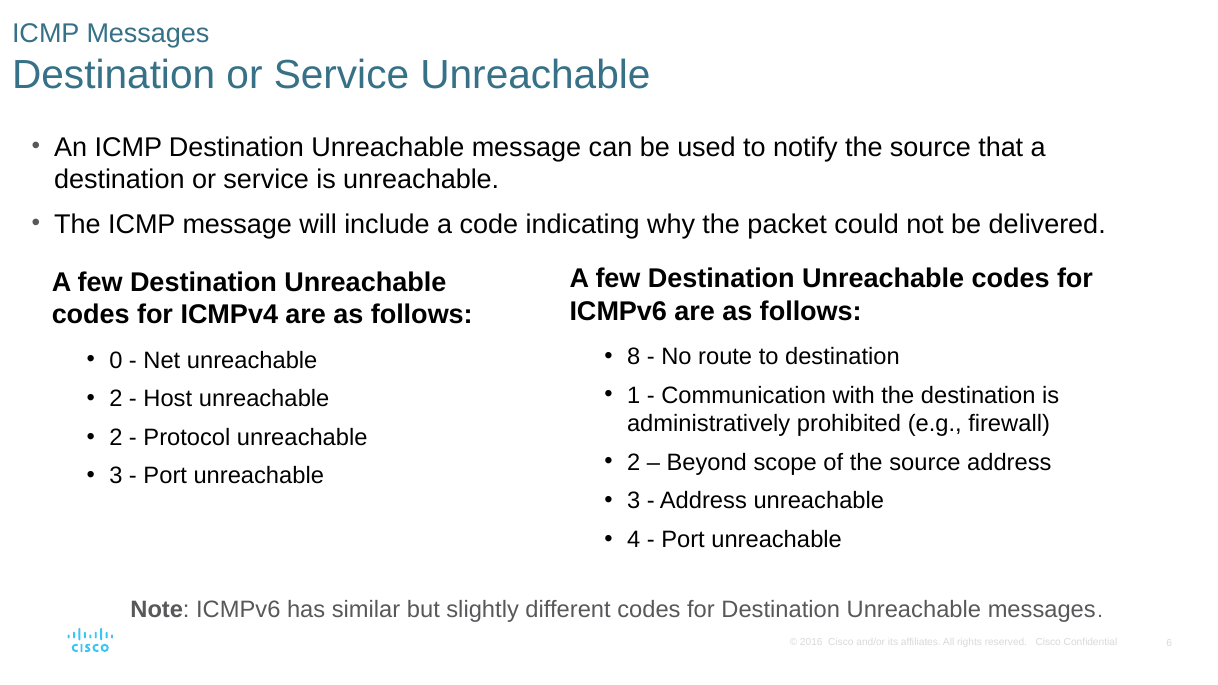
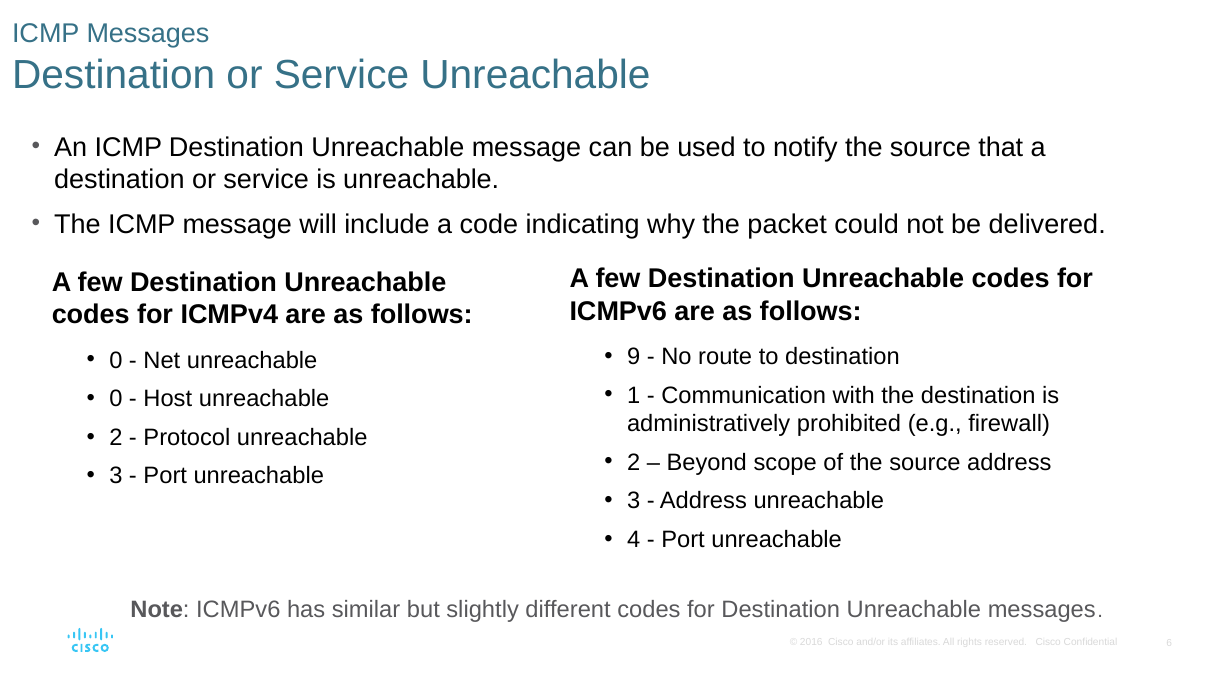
8: 8 -> 9 (634, 357)
2: 2 -> 0 (116, 399)
